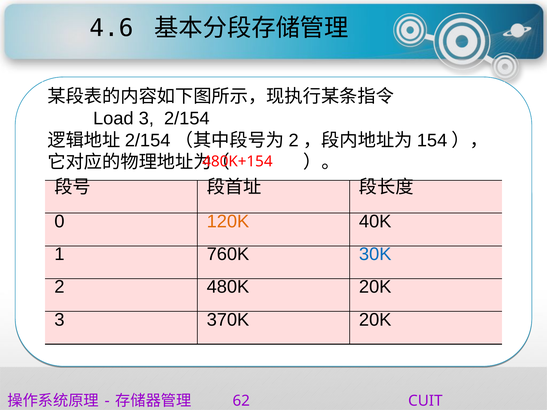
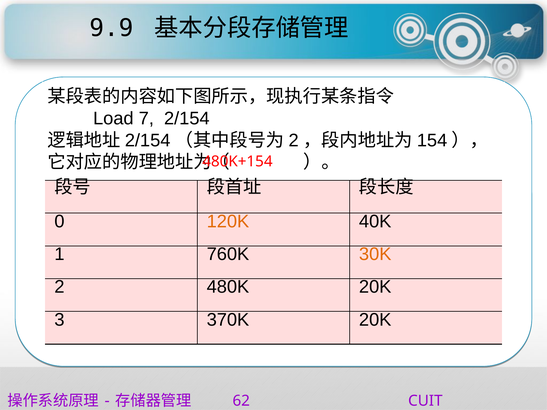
4.6: 4.6 -> 9.9 (112, 28)
Load 3: 3 -> 7 (146, 119)
30K colour: blue -> orange (375, 254)
